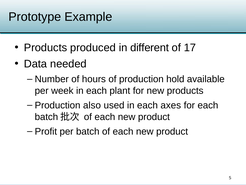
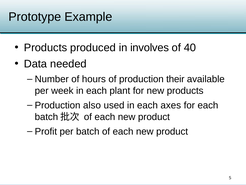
different: different -> involves (150, 48)
17: 17 -> 40 (190, 48)
hold: hold -> their (175, 79)
